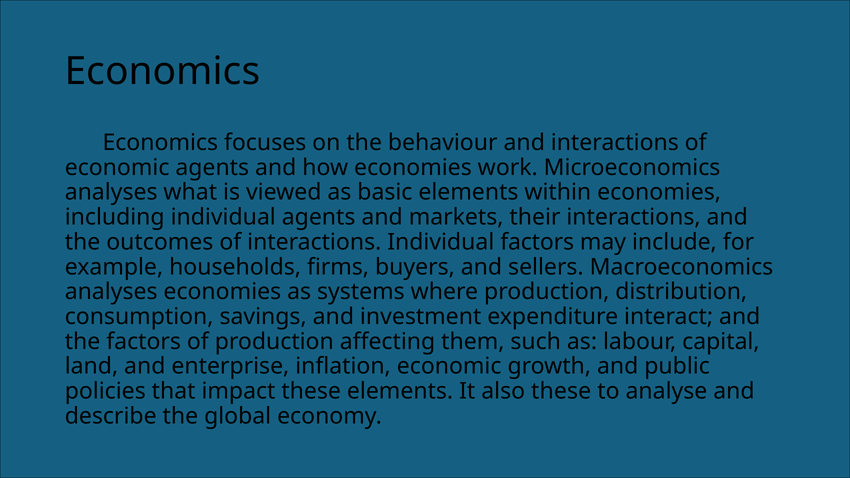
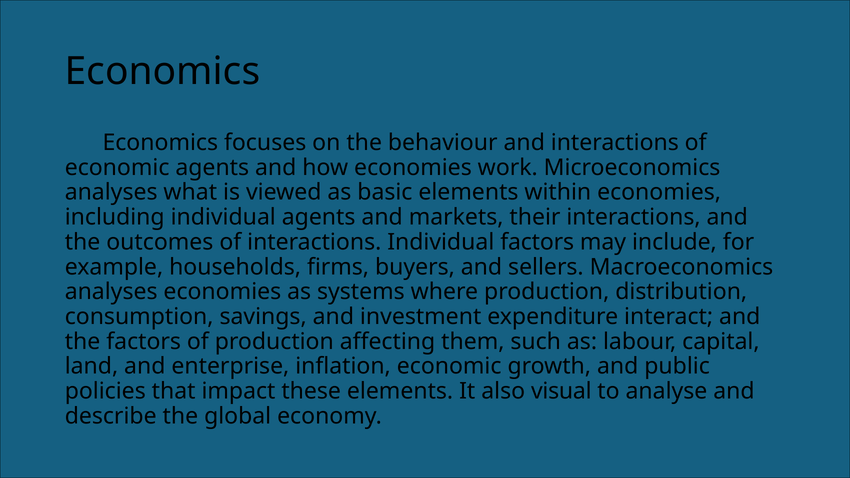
also these: these -> visual (561, 391)
